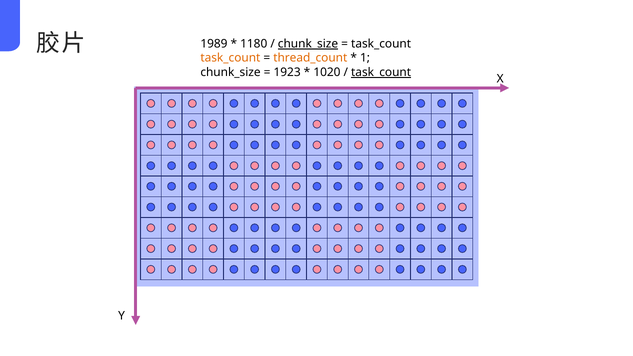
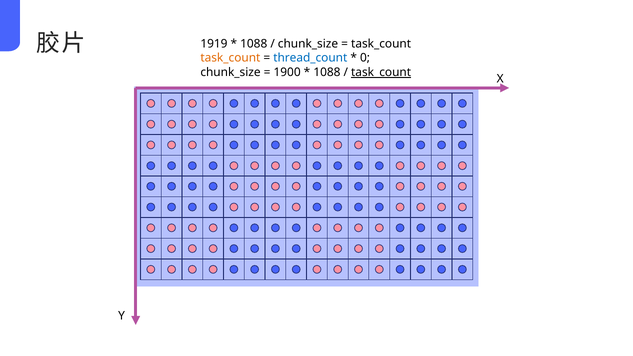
1989: 1989 -> 1919 (214, 44)
1180: 1180 -> 1088 (254, 44)
chunk_size underline: present -> none (308, 44)
thread_count colour: orange -> blue (310, 58)
1: 1 -> 0 (365, 58)
1923: 1923 -> 1900 (287, 72)
1020: 1020 -> 1088 (327, 72)
